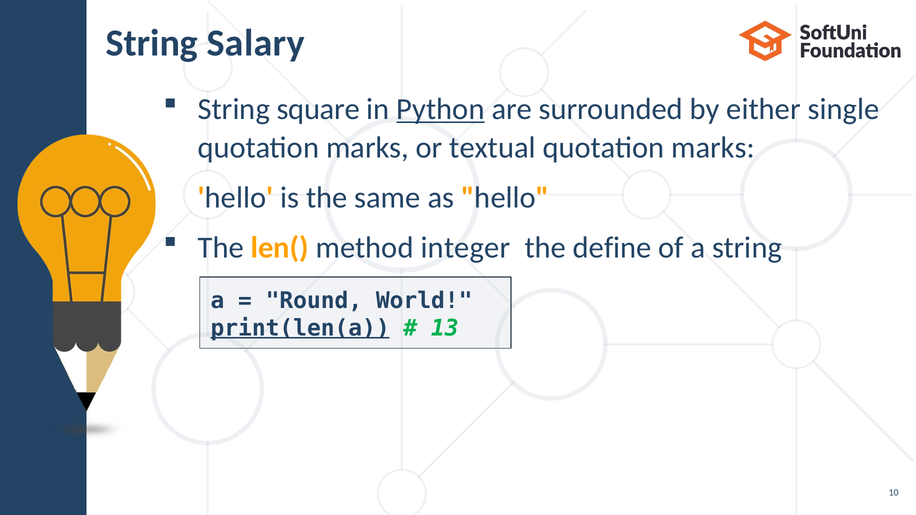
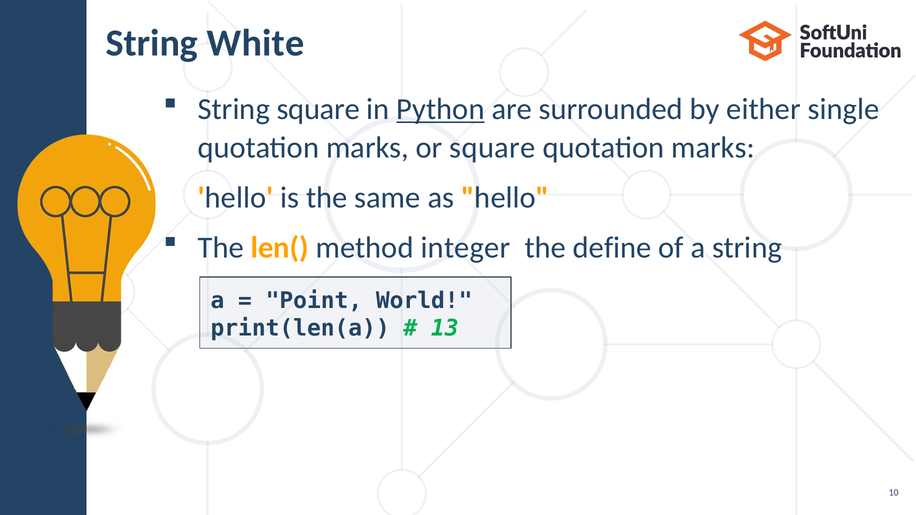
Salary: Salary -> White (256, 43)
or textual: textual -> square (492, 148)
Round: Round -> Point (314, 301)
print(len(a underline: present -> none (300, 328)
